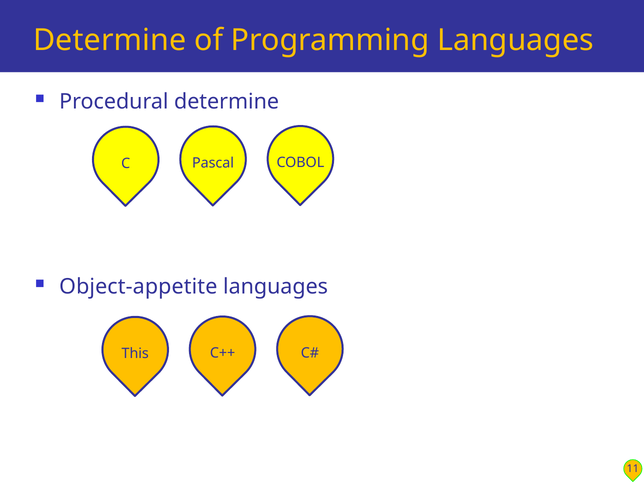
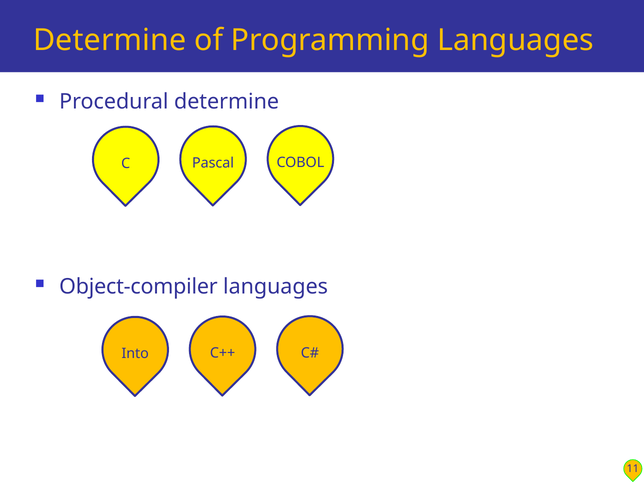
Object-appetite: Object-appetite -> Object-compiler (138, 287)
This: This -> Into (135, 354)
